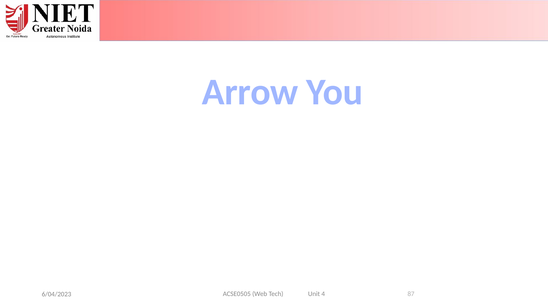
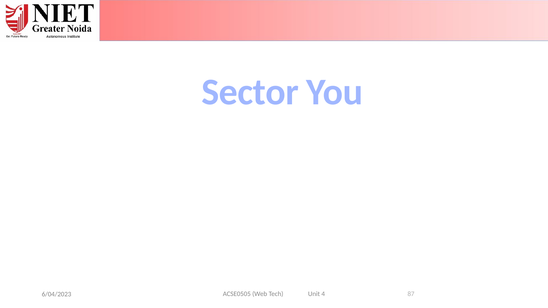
Arrow: Arrow -> Sector (250, 92)
